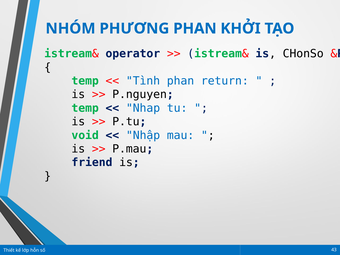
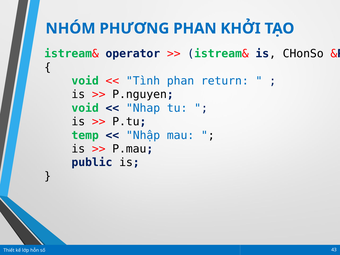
temp: temp -> void (85, 81)
temp: temp -> void (85, 108)
void: void -> temp (85, 135)
friend: friend -> public (92, 162)
